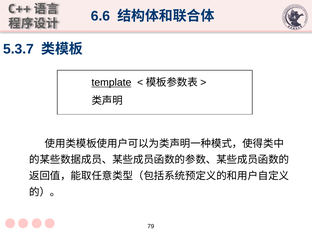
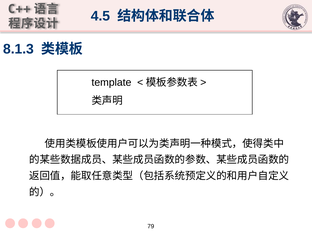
6.6: 6.6 -> 4.5 (101, 16)
5.3.7: 5.3.7 -> 8.1.3 (19, 49)
template underline: present -> none (111, 82)
